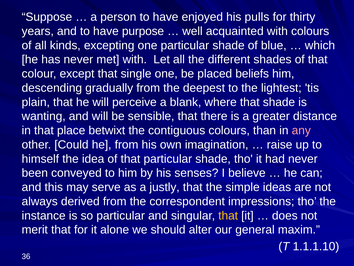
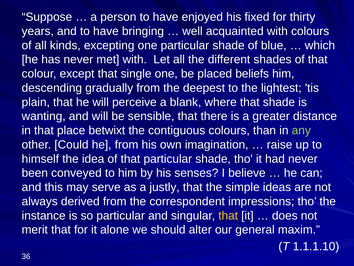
pulls: pulls -> fixed (257, 17)
purpose: purpose -> bringing (143, 31)
any colour: pink -> light green (301, 130)
